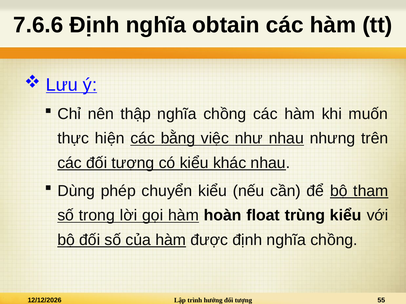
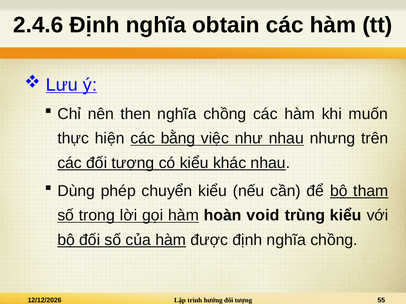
7.6.6: 7.6.6 -> 2.4.6 (38, 25)
thập: thập -> then (136, 114)
float: float -> void (263, 216)
